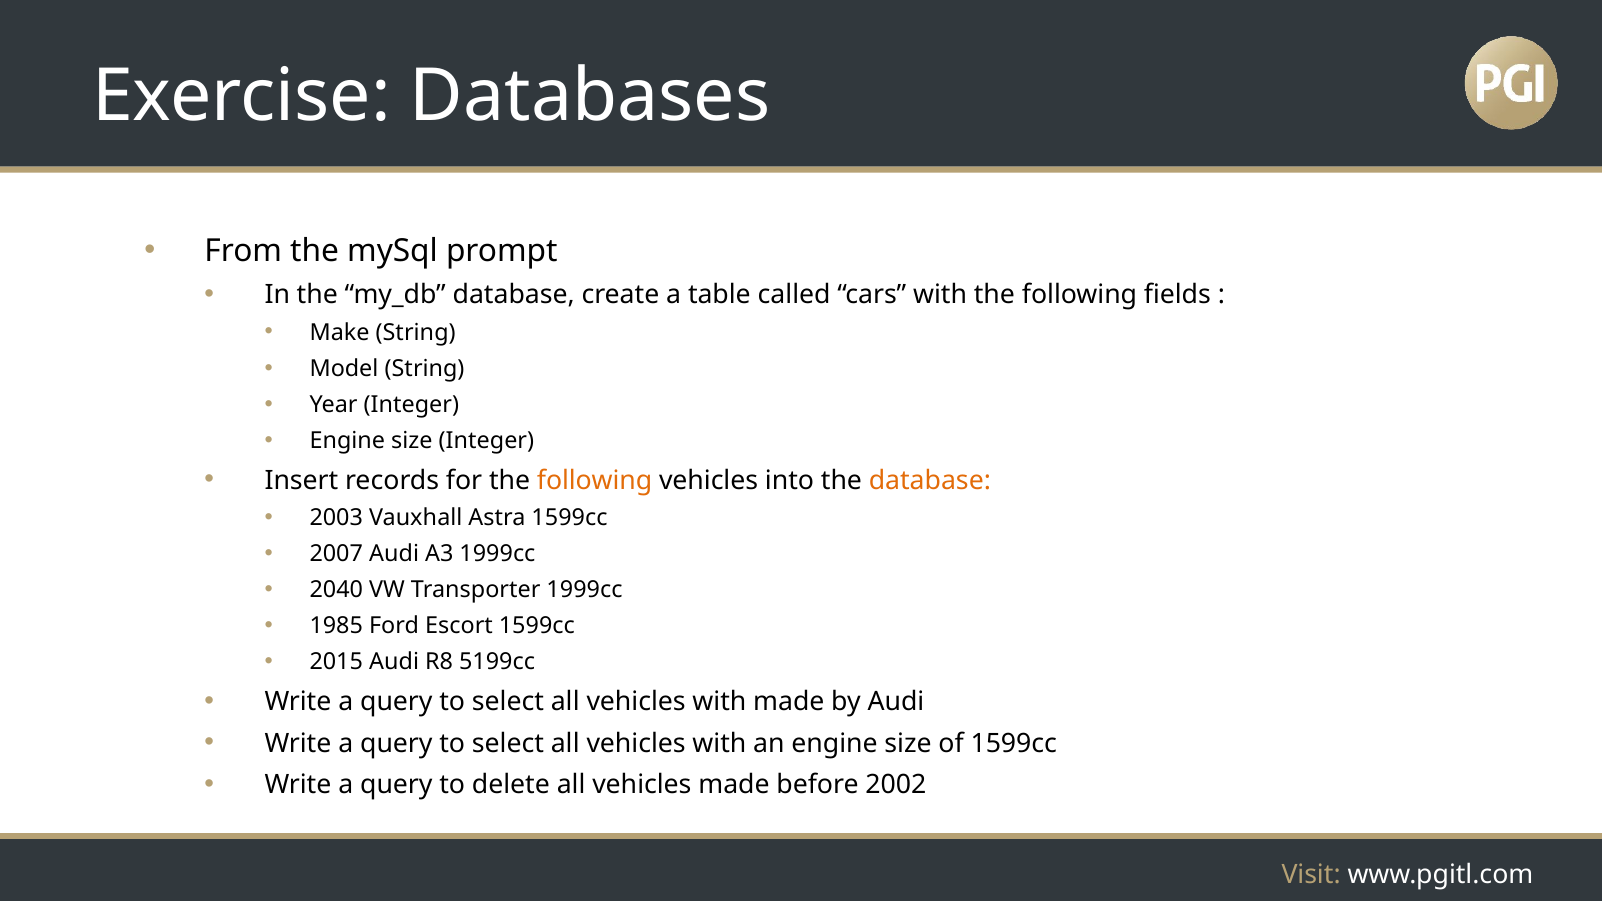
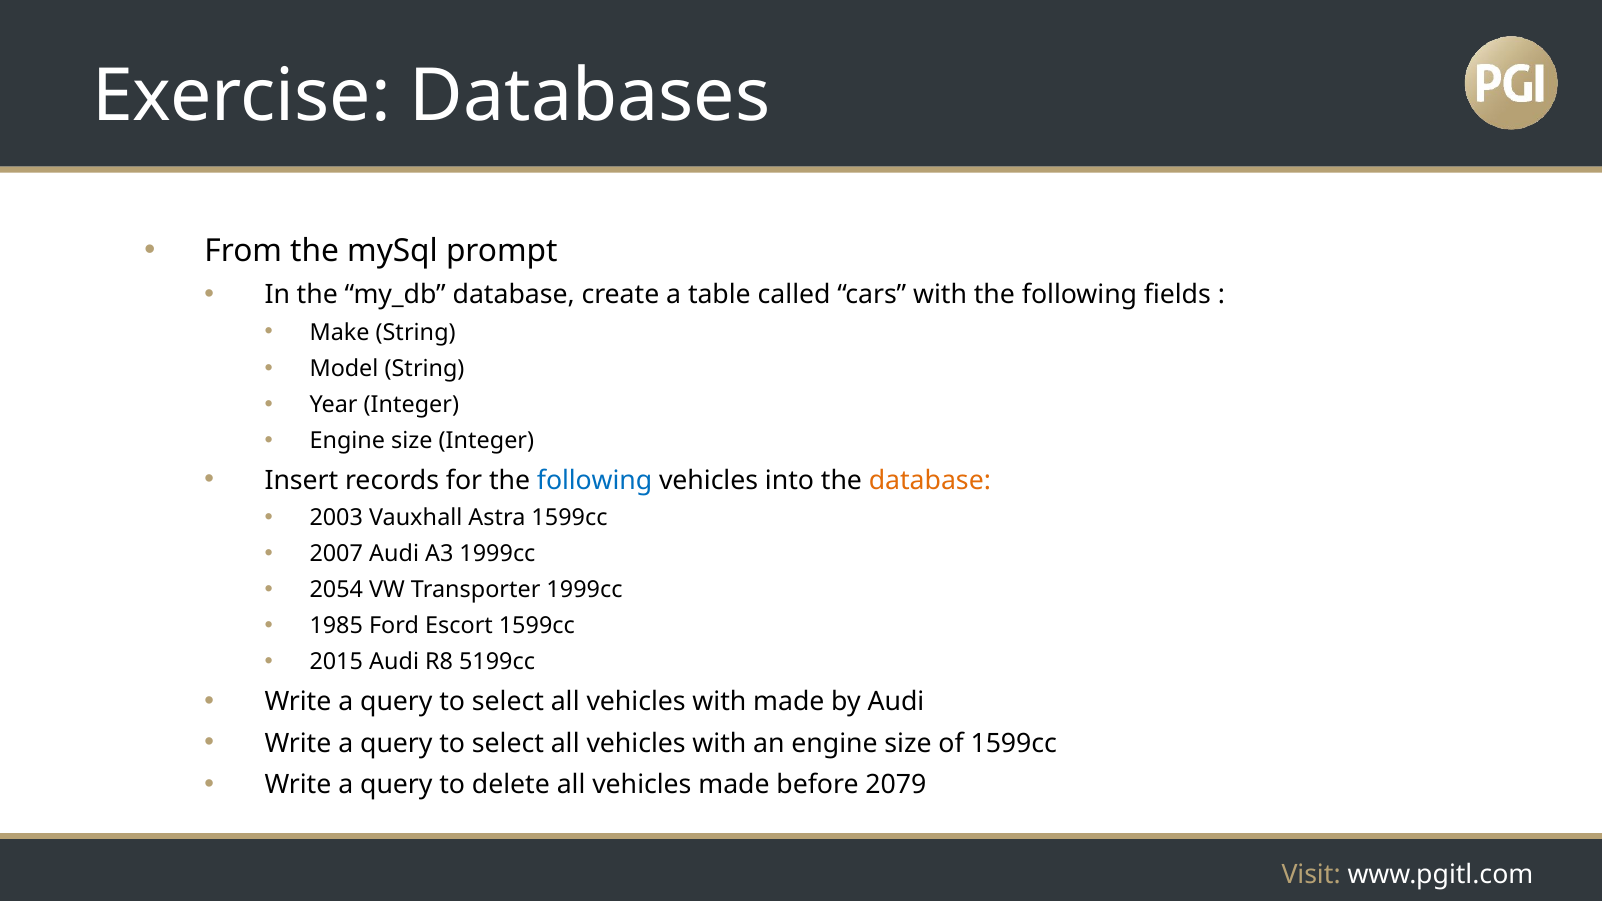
following colour: orange -> blue (595, 480)
2040: 2040 -> 2054 (336, 590)
2002: 2002 -> 2079 (896, 785)
